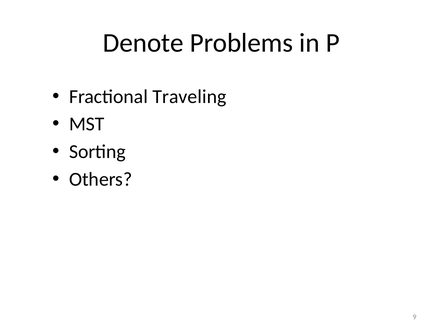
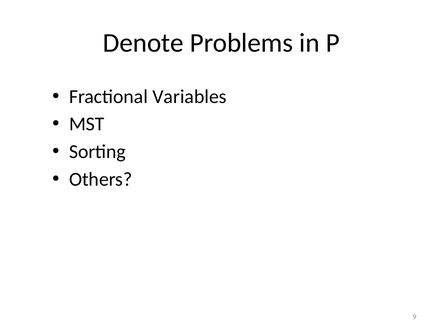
Traveling: Traveling -> Variables (189, 97)
